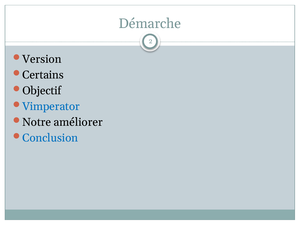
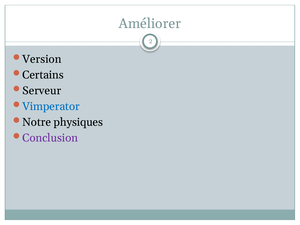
Démarche: Démarche -> Améliorer (150, 24)
Objectif: Objectif -> Serveur (42, 91)
améliorer: améliorer -> physiques (78, 122)
Conclusion colour: blue -> purple (50, 138)
